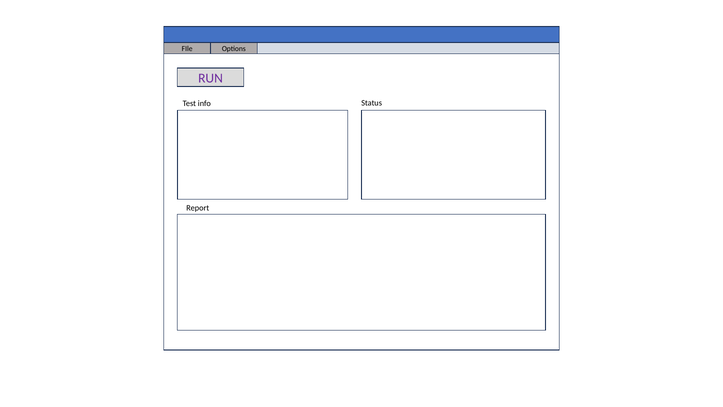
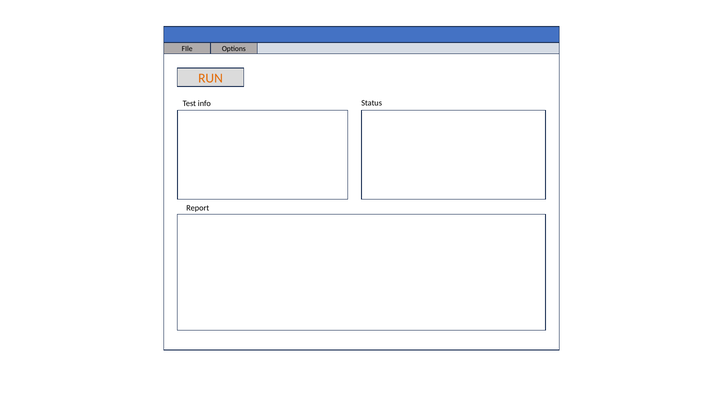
RUN colour: purple -> orange (211, 78)
